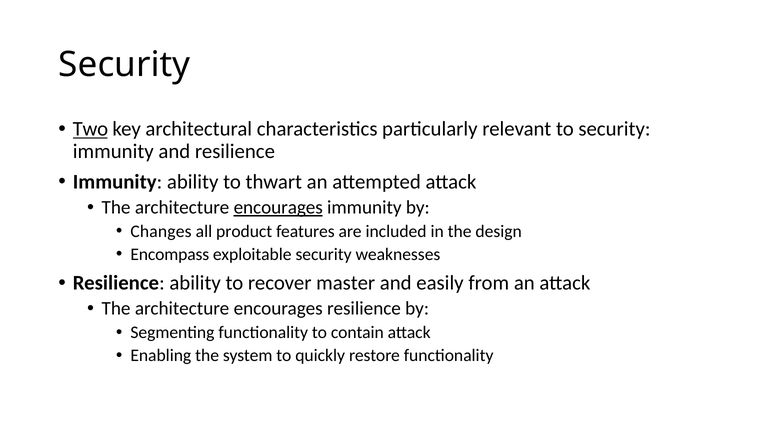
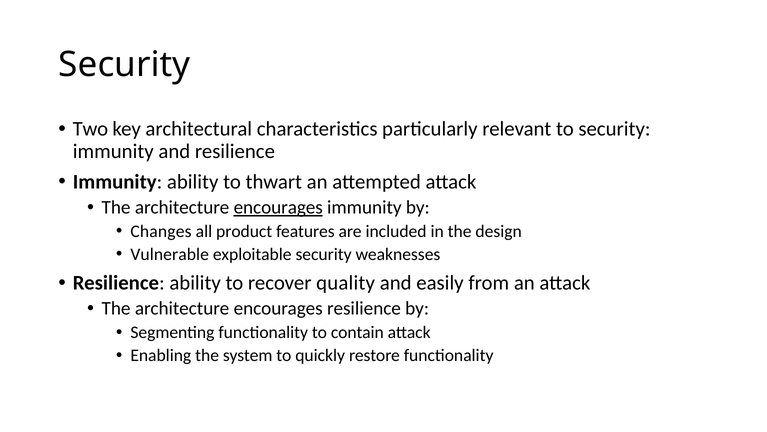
Two underline: present -> none (90, 129)
Encompass: Encompass -> Vulnerable (170, 254)
master: master -> quality (346, 283)
